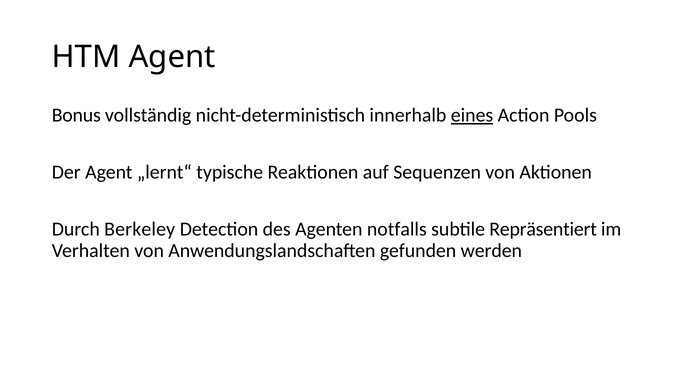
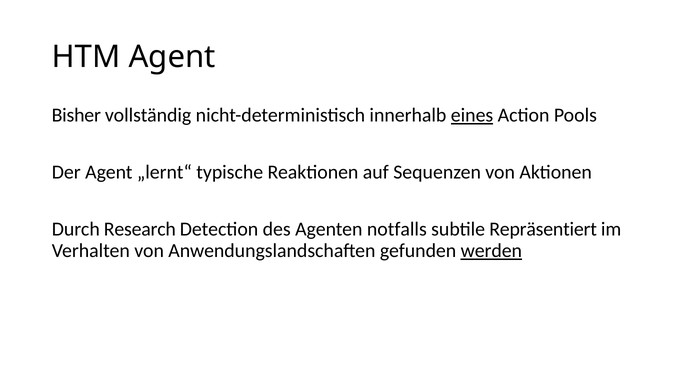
Bonus: Bonus -> Bisher (76, 115)
Berkeley: Berkeley -> Research (140, 229)
werden underline: none -> present (491, 250)
